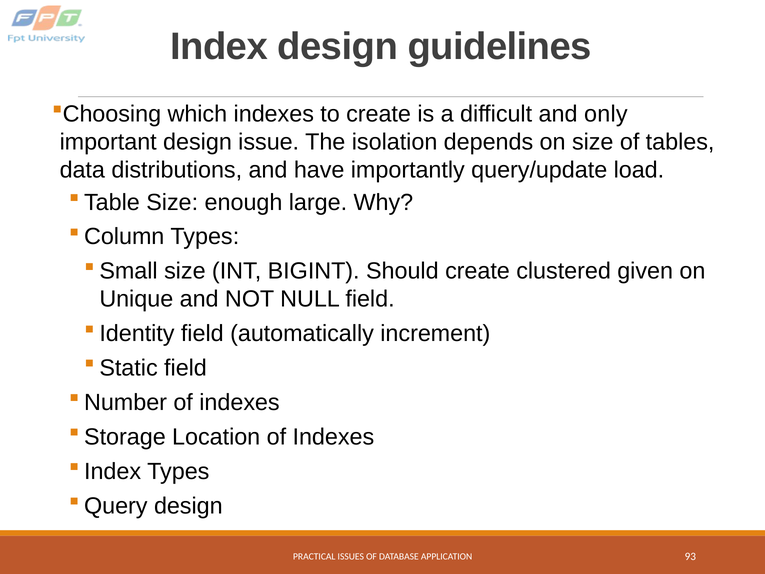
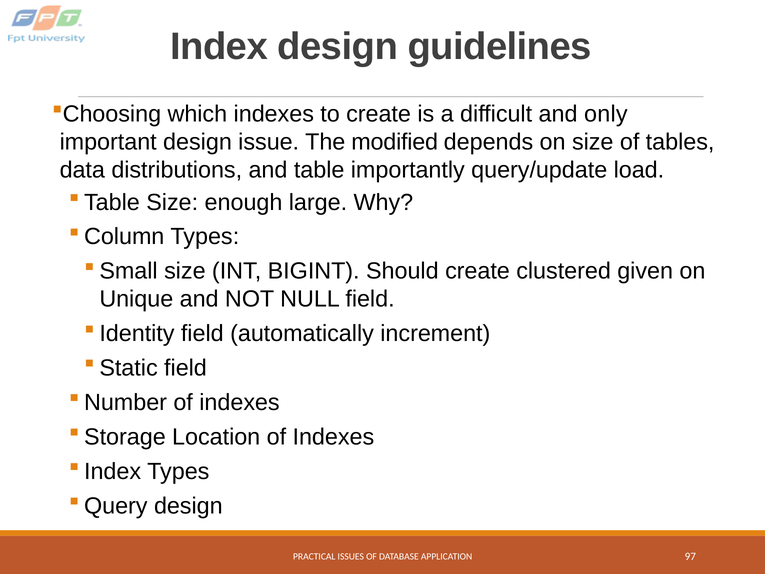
isolation: isolation -> modified (395, 142)
have: have -> table (319, 170)
93: 93 -> 97 (690, 556)
